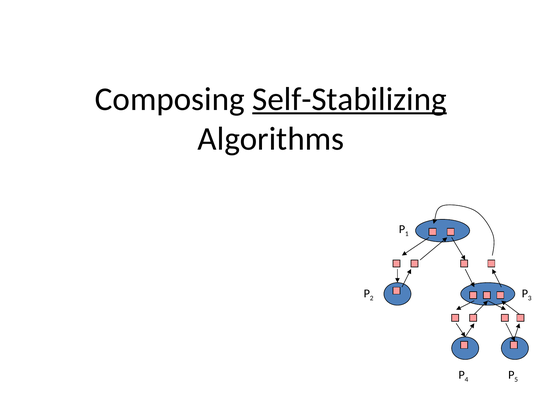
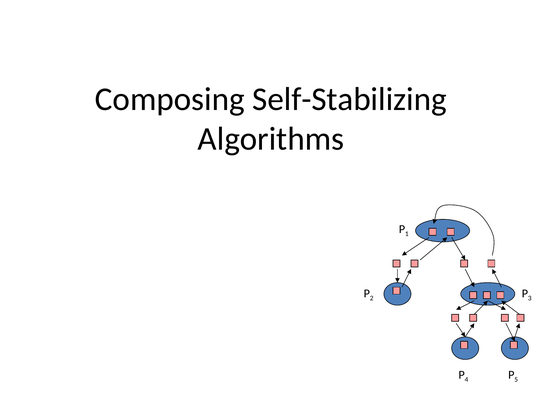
Self-Stabilizing underline: present -> none (349, 99)
